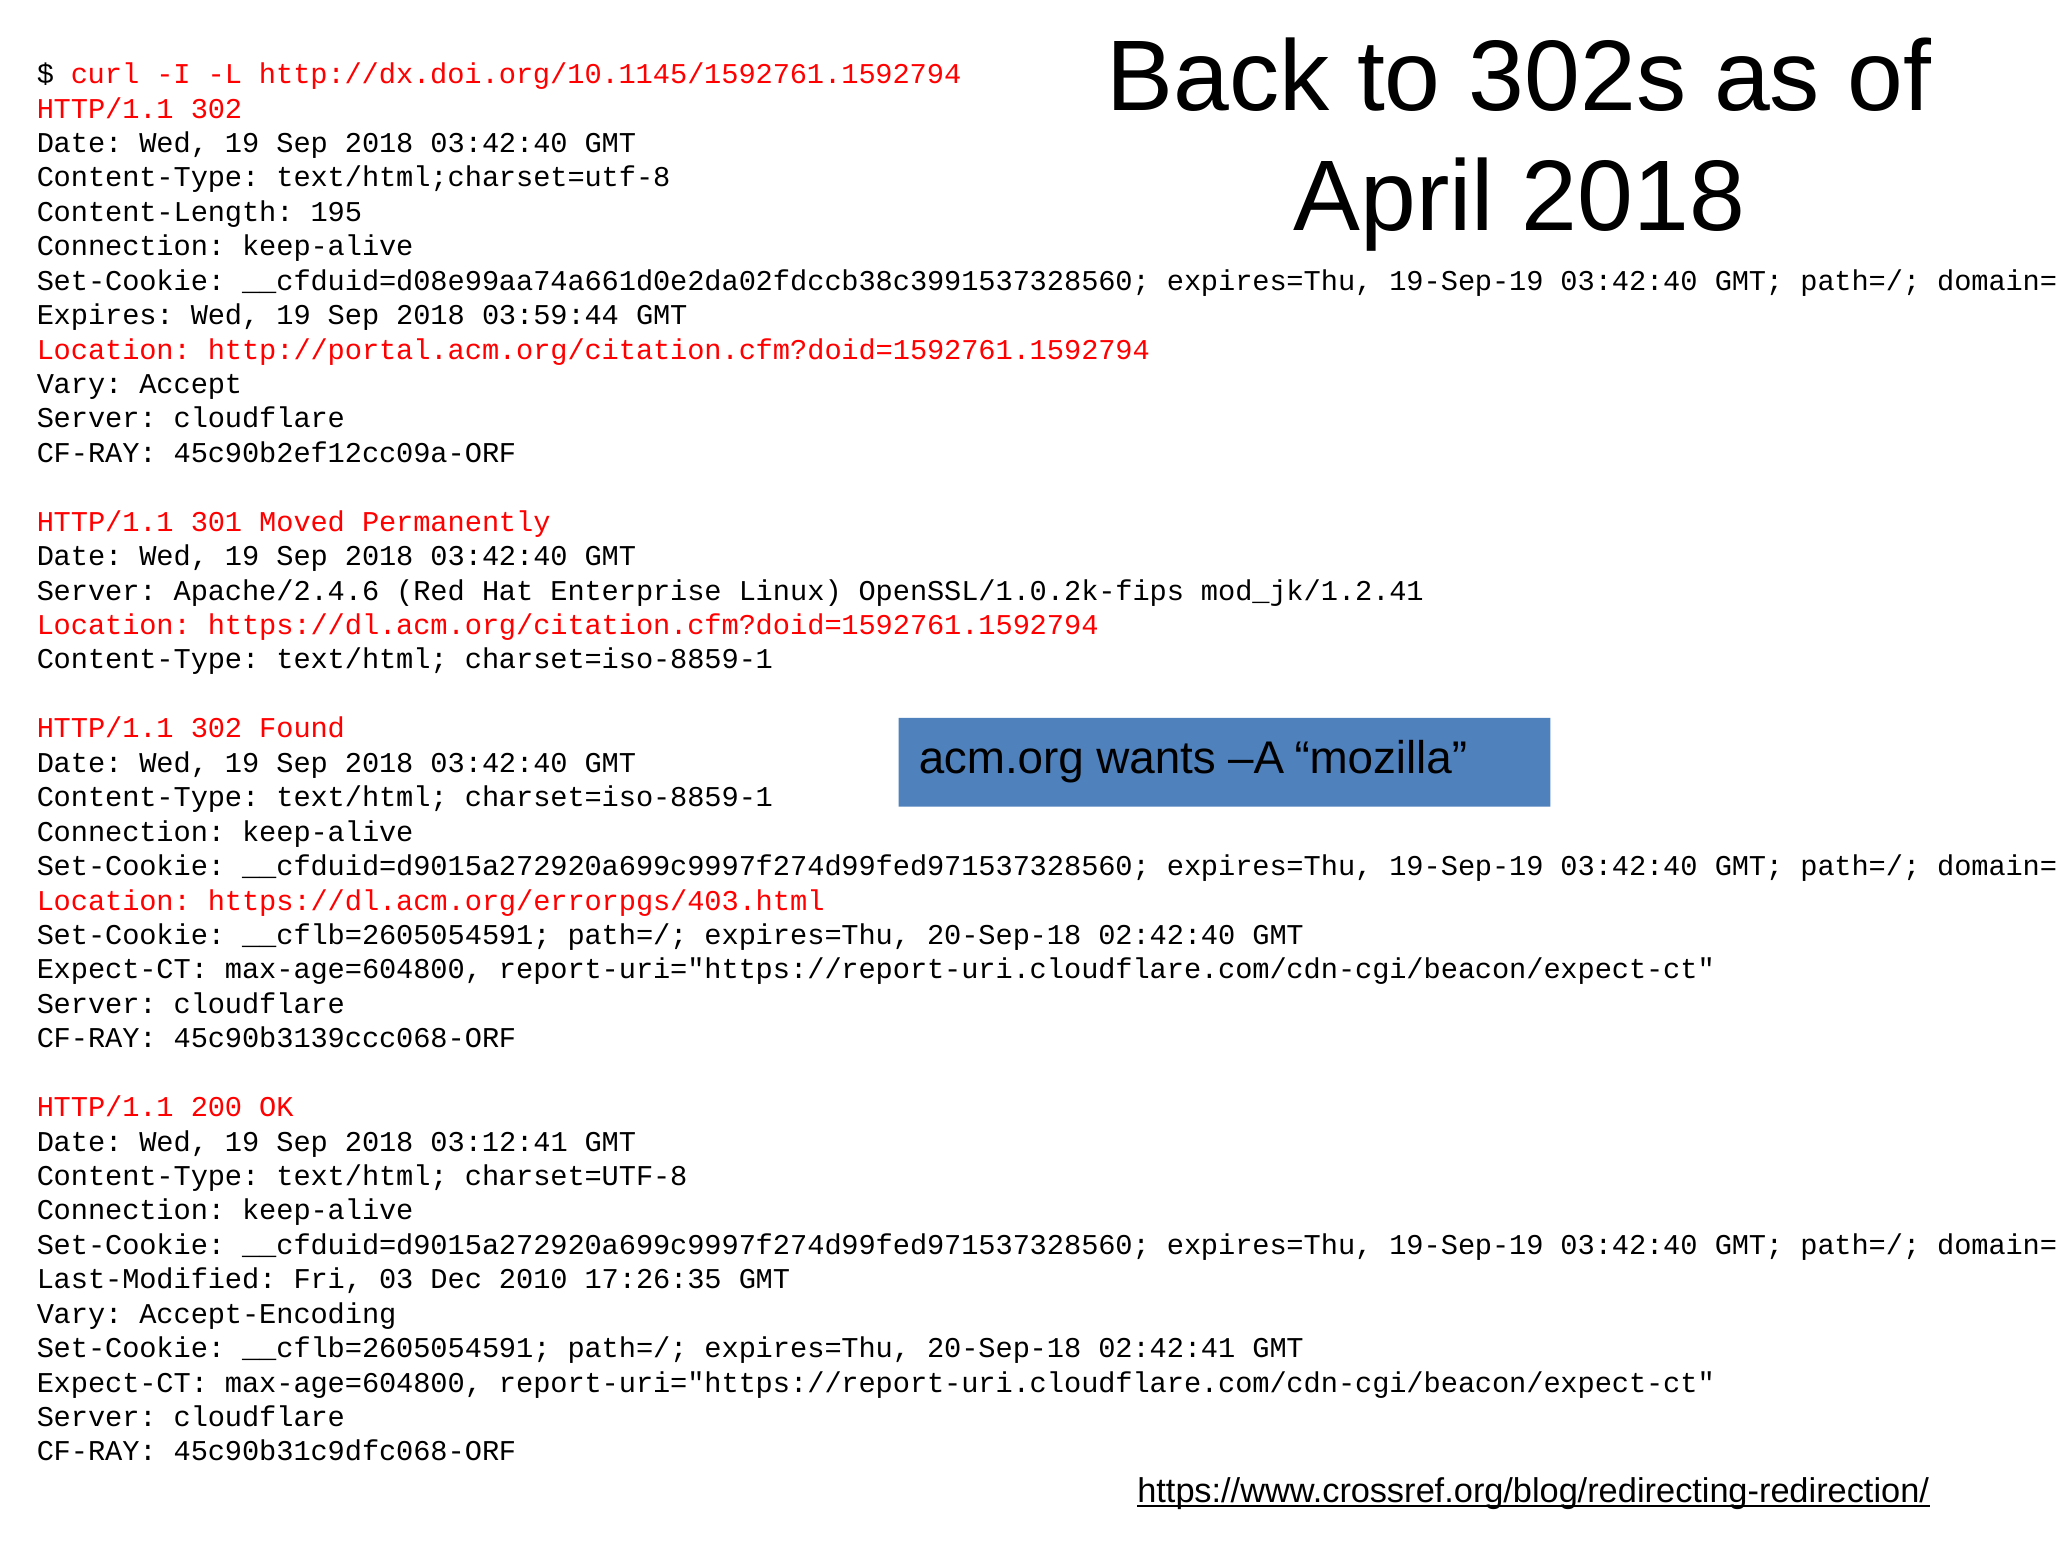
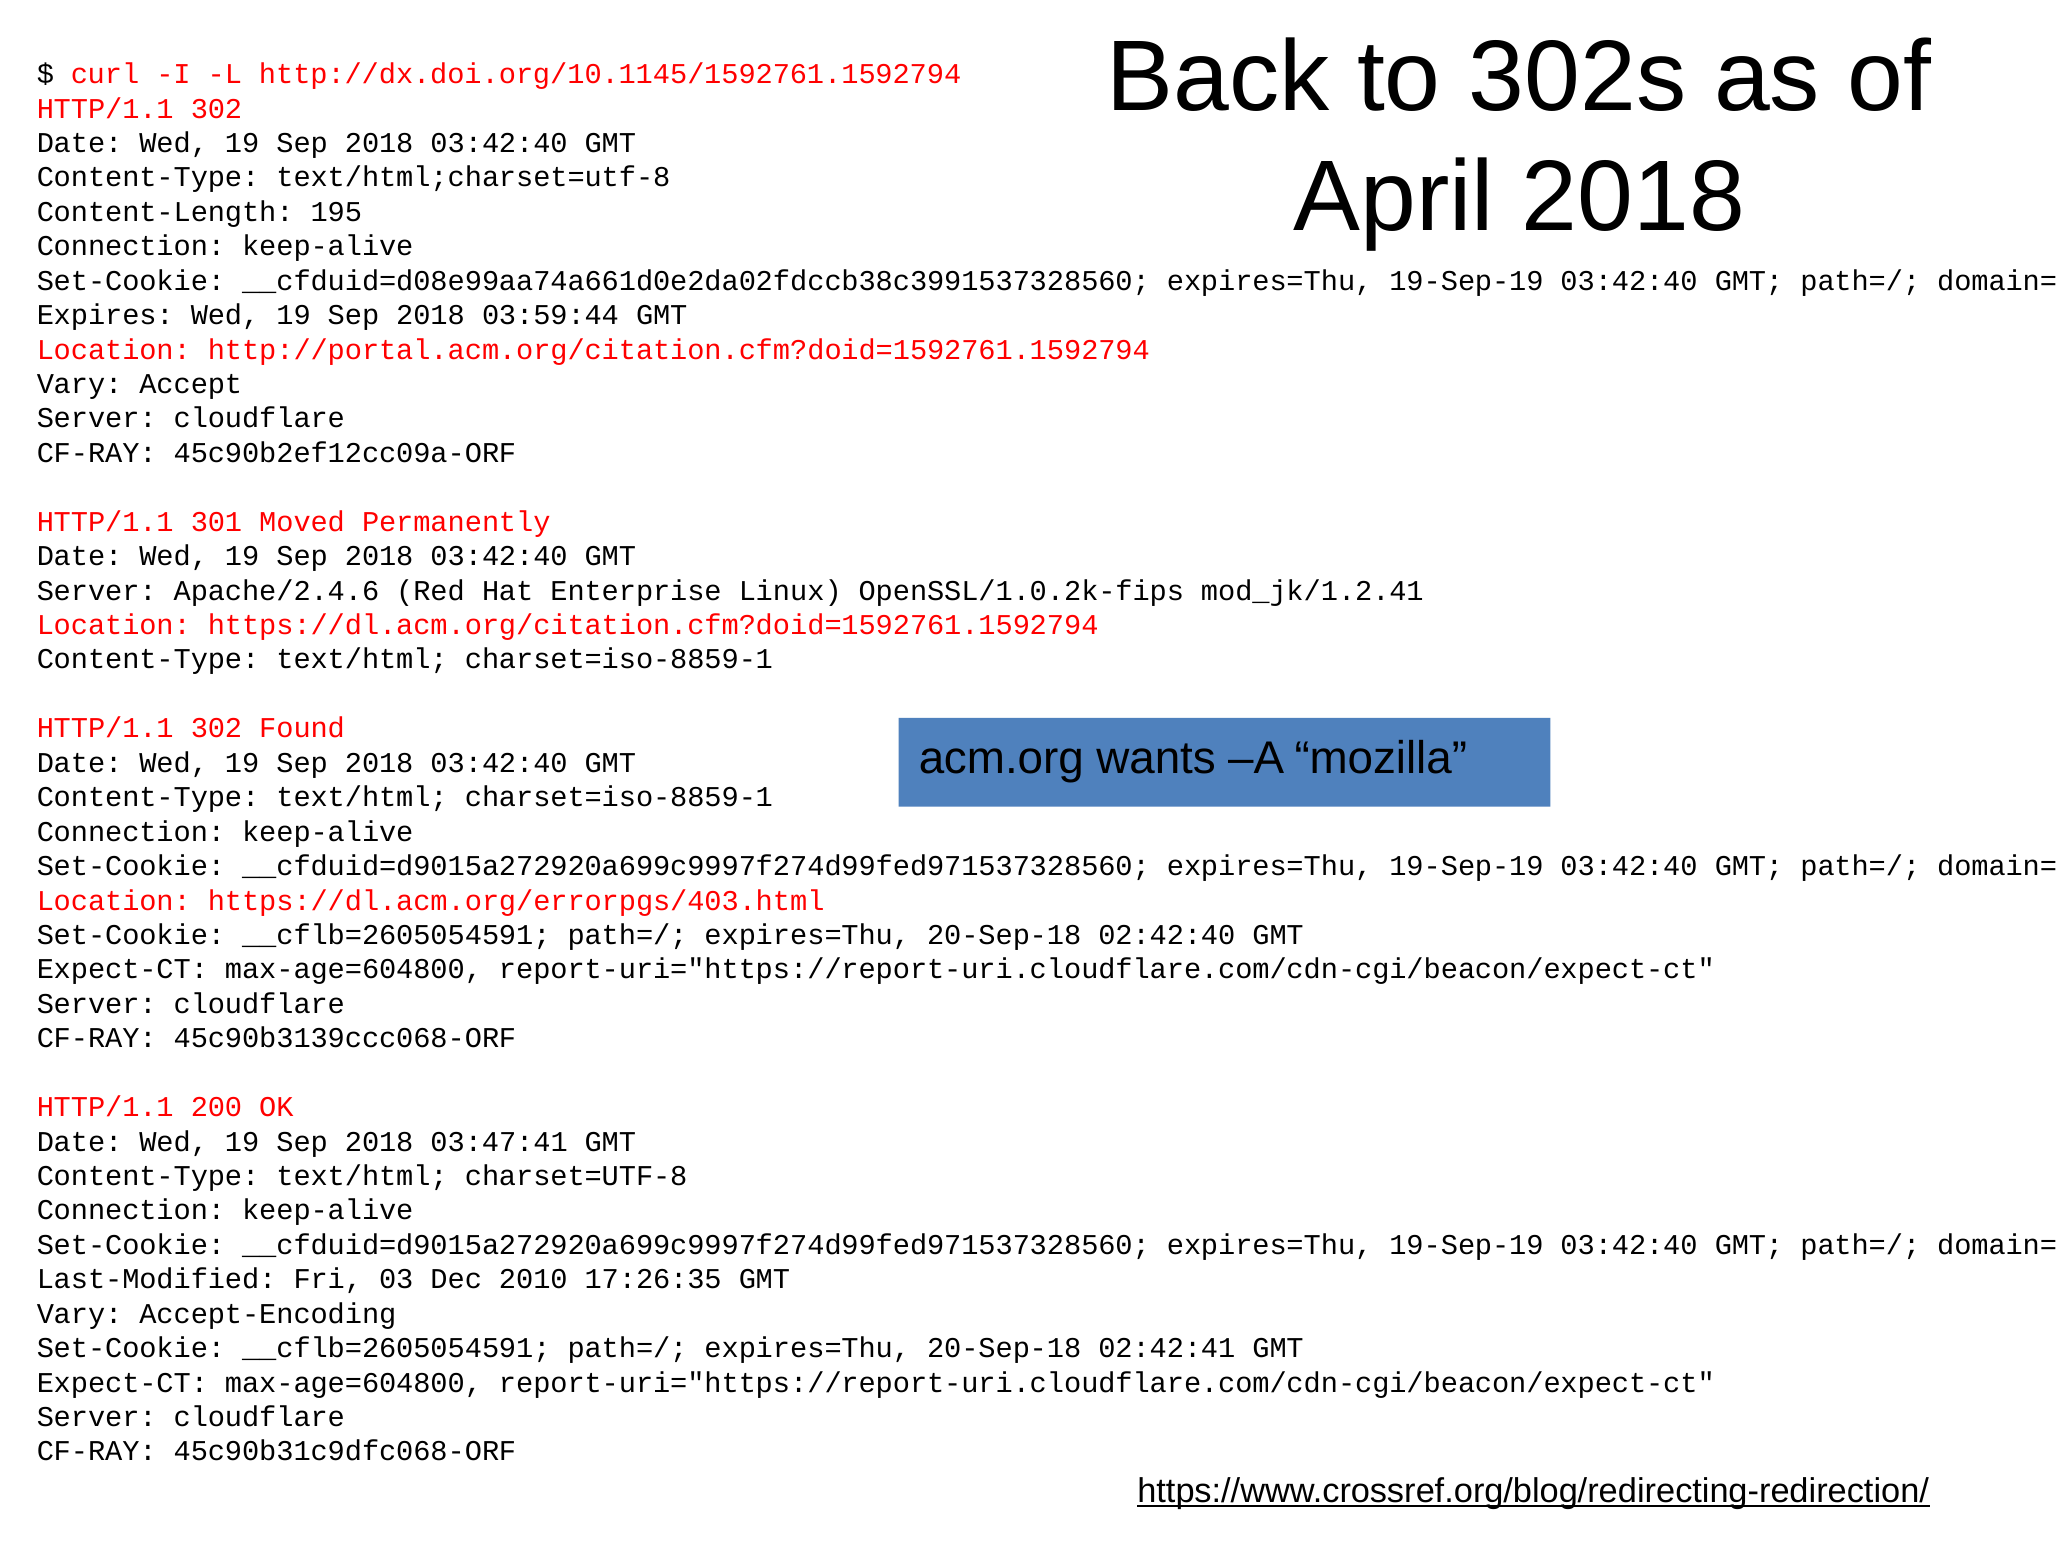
03:12:41: 03:12:41 -> 03:47:41 (499, 1142)
